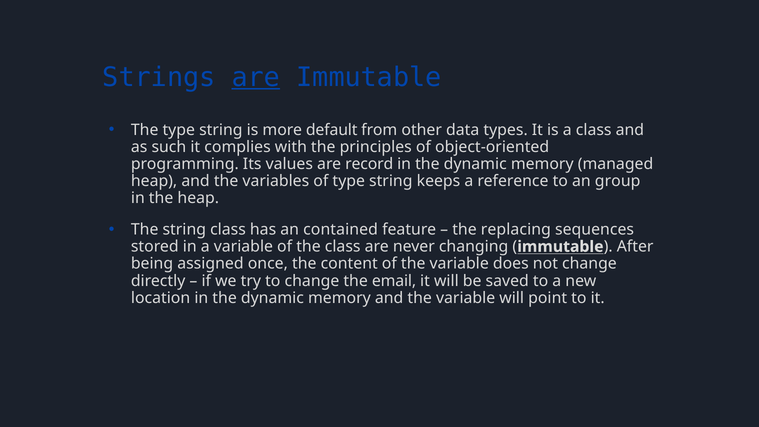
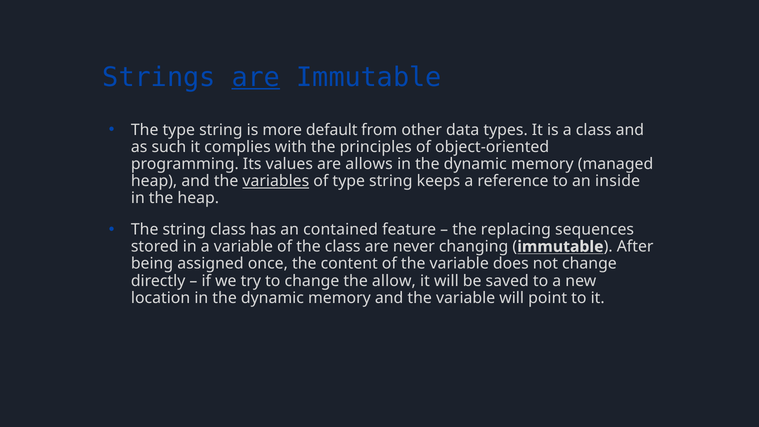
record: record -> allows (369, 164)
variables underline: none -> present (276, 181)
group: group -> inside (618, 181)
email: email -> allow (394, 281)
